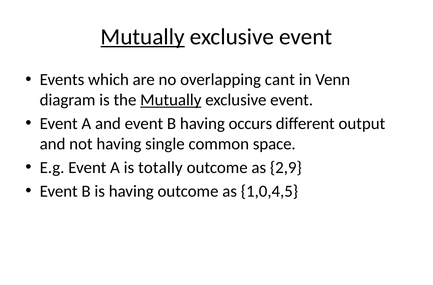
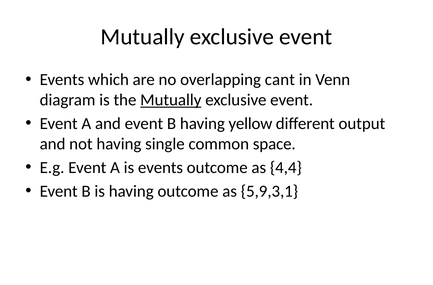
Mutually underline: present -> none (143, 37)
occurs: occurs -> yellow (250, 123)
is totally: totally -> events (160, 167)
2,9: 2,9 -> 4,4 (286, 167)
1,0,4,5: 1,0,4,5 -> 5,9,3,1 (269, 191)
